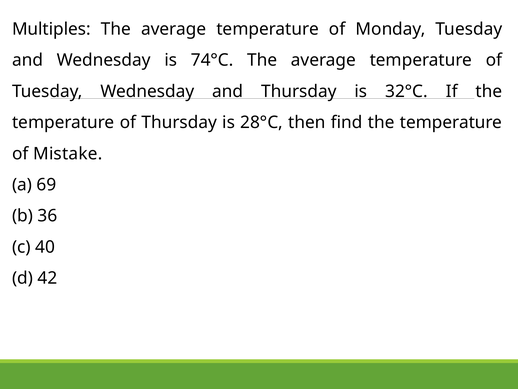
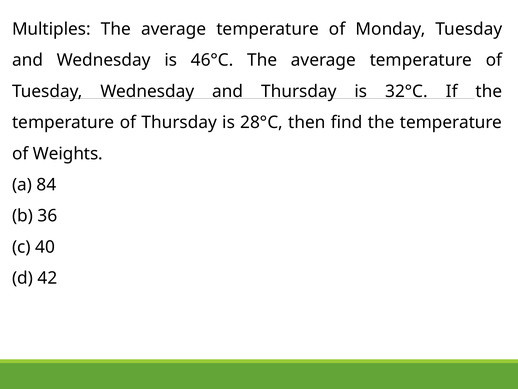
74°C: 74°C -> 46°C (212, 60)
Mistake: Mistake -> Weights (68, 153)
69: 69 -> 84 (46, 185)
